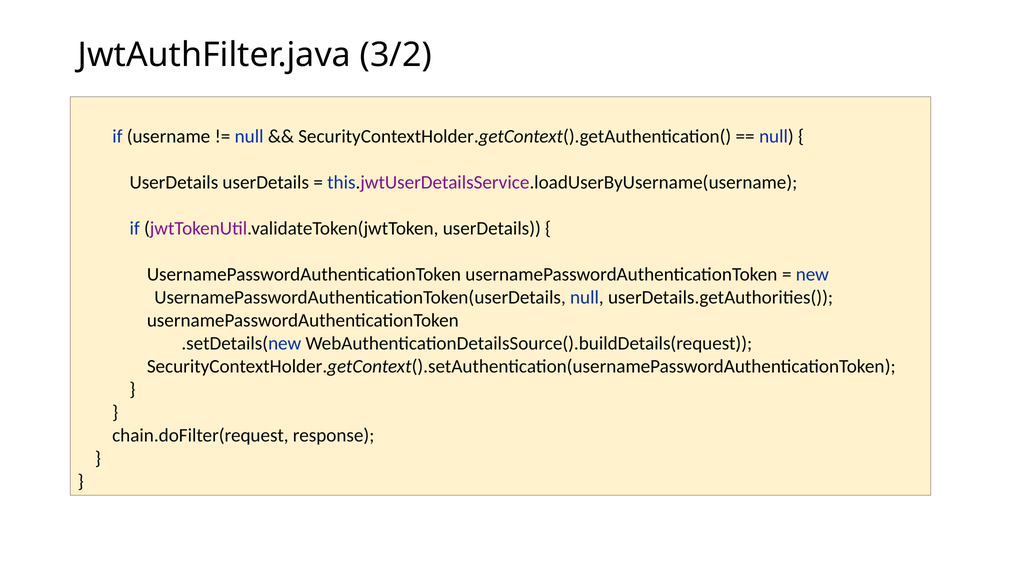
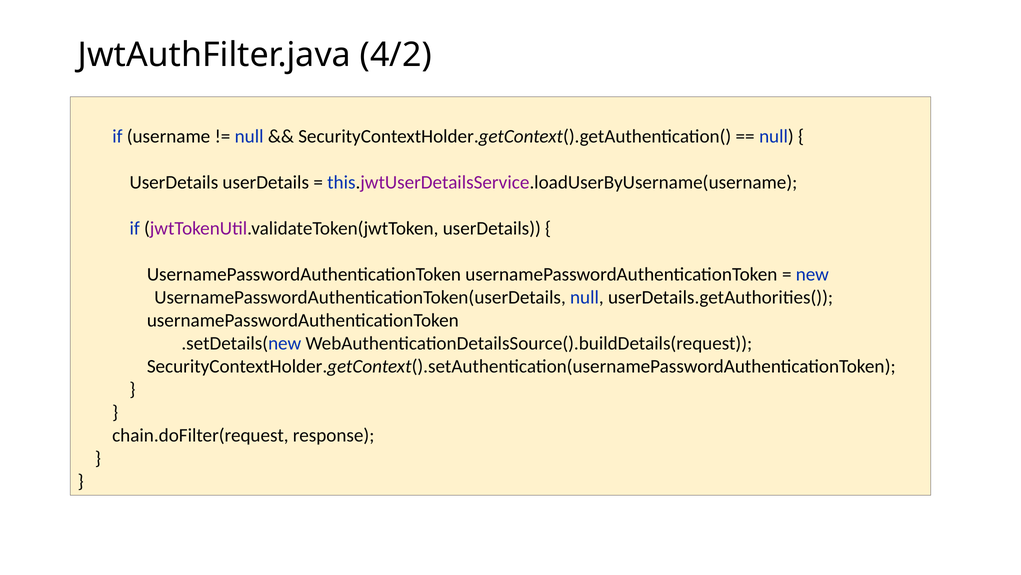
3/2: 3/2 -> 4/2 (396, 55)
